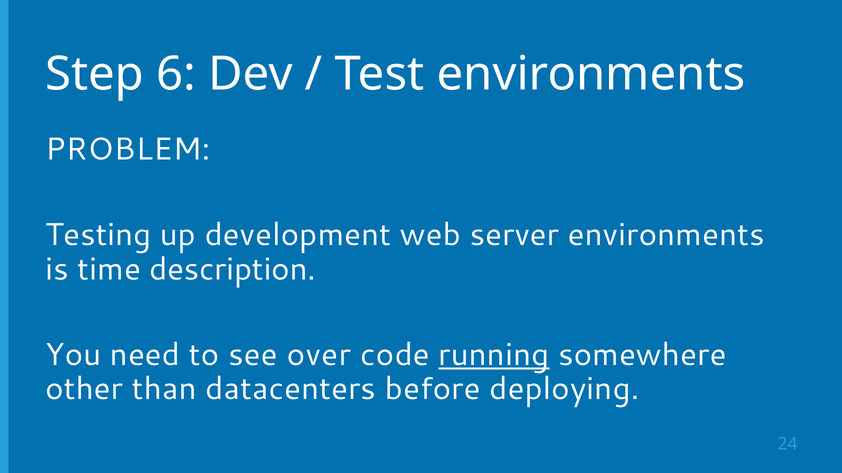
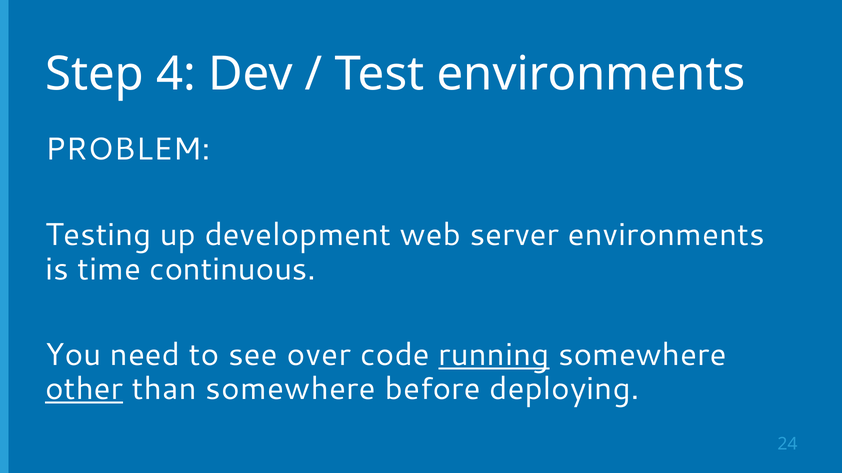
6: 6 -> 4 (176, 74)
description: description -> continuous (233, 270)
other underline: none -> present (84, 389)
than datacenters: datacenters -> somewhere (291, 389)
